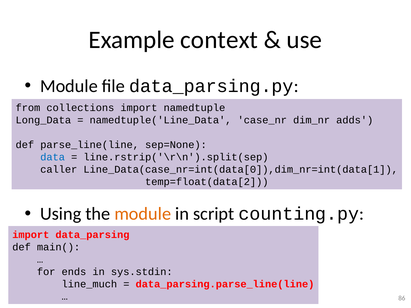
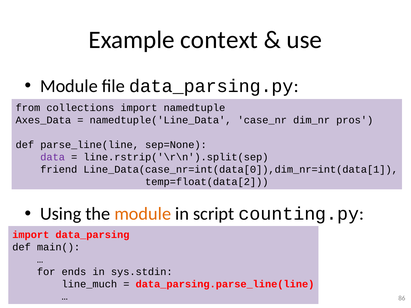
Long_Data: Long_Data -> Axes_Data (43, 120)
adds: adds -> pros (355, 120)
data colour: blue -> purple (53, 157)
caller: caller -> friend (59, 170)
